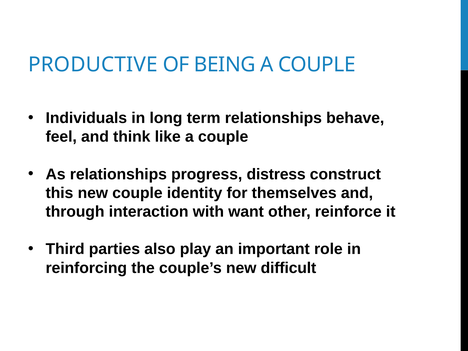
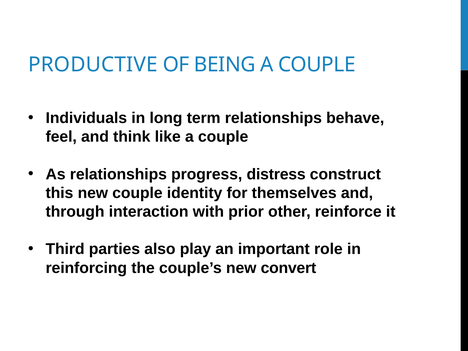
want: want -> prior (246, 212)
difficult: difficult -> convert (288, 268)
